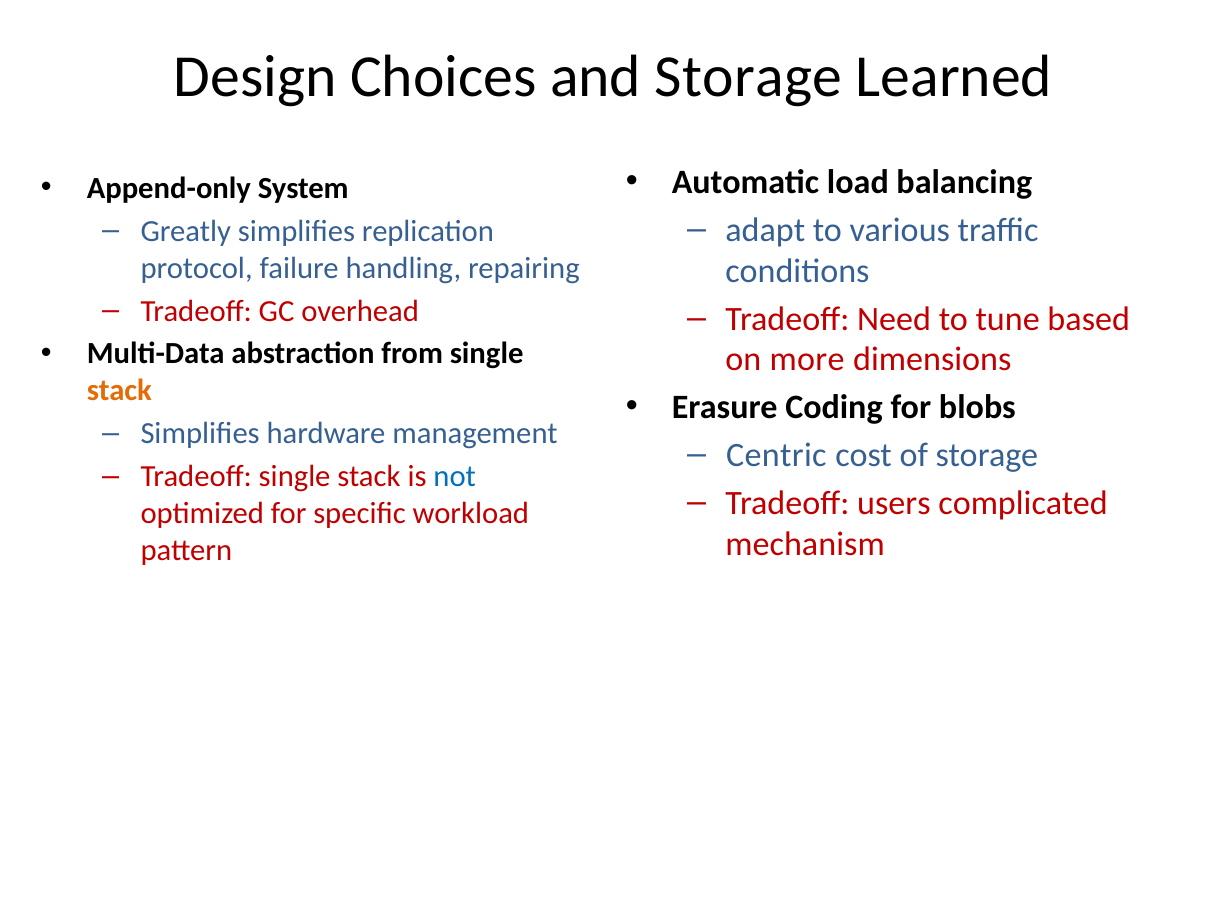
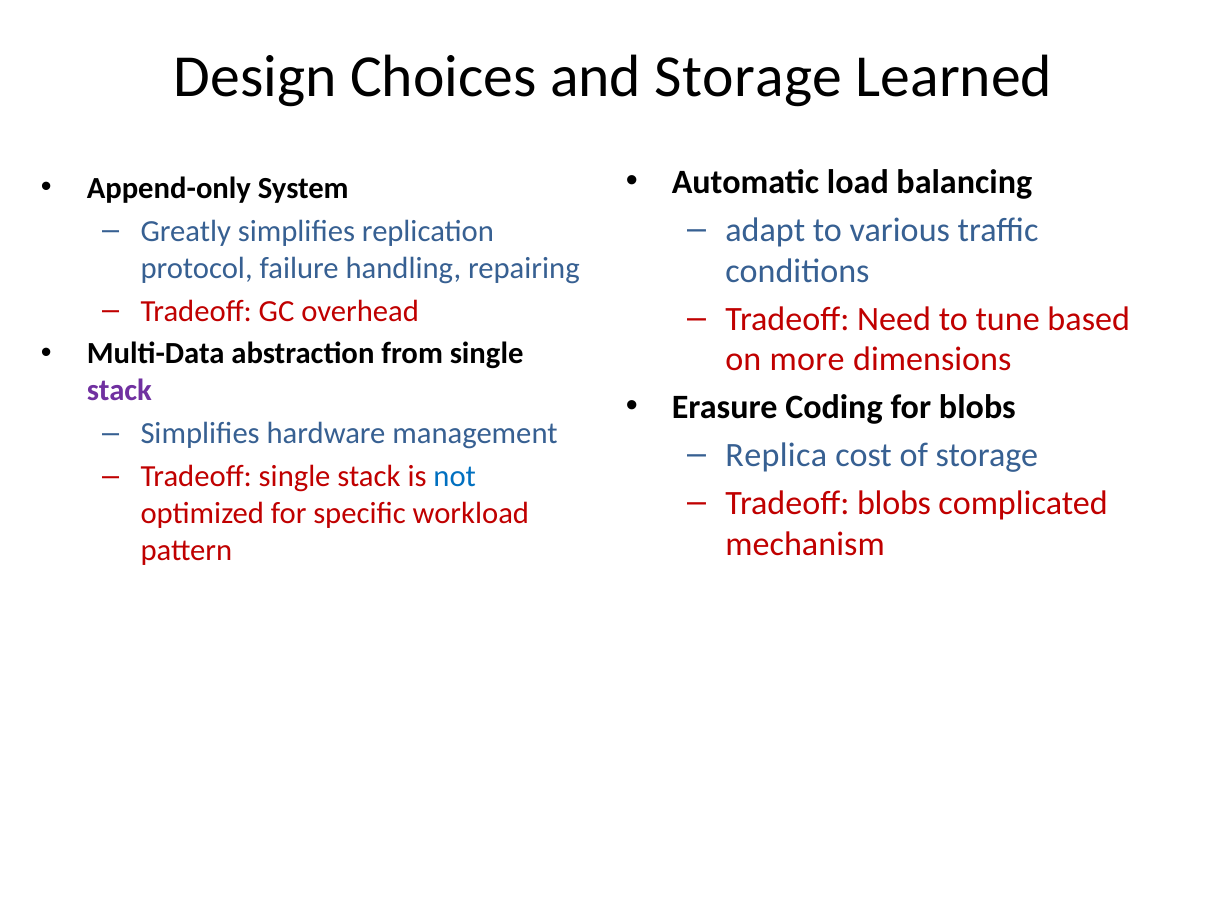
stack colour: orange -> purple (119, 391)
Centric: Centric -> Replica (776, 455)
Tradeoff users: users -> blobs (894, 503)
